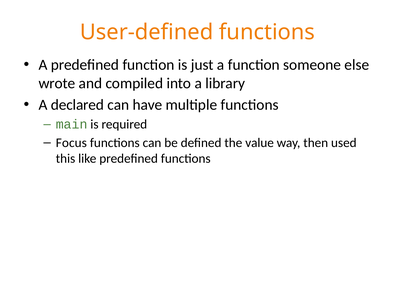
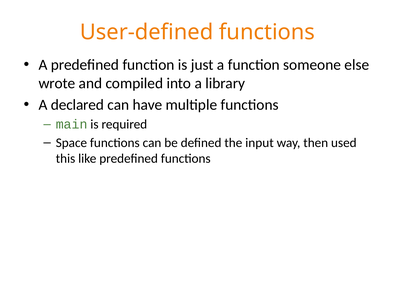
Focus: Focus -> Space (71, 143)
value: value -> input (259, 143)
